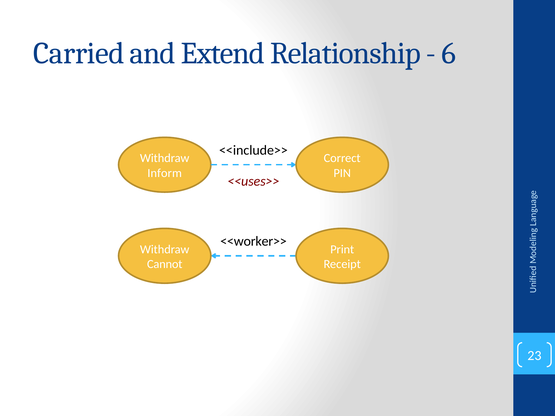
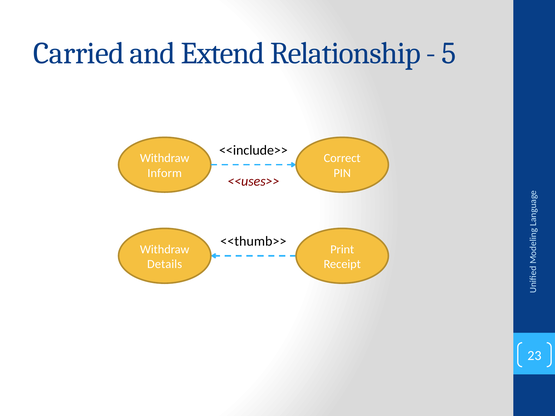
6: 6 -> 5 (449, 53)
<<worker>>: <<worker>> -> <<thumb>> (253, 242)
Cannot: Cannot -> Details (165, 264)
